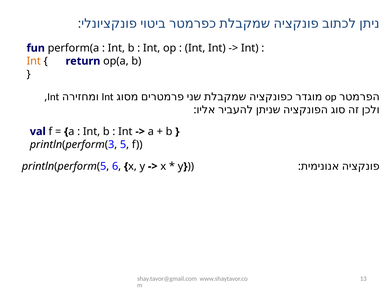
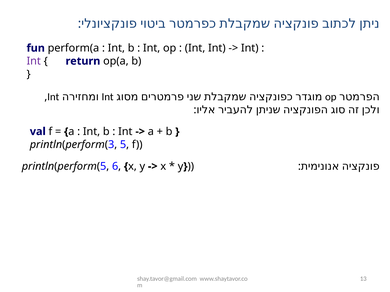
Int colour: orange -> purple (34, 61)
